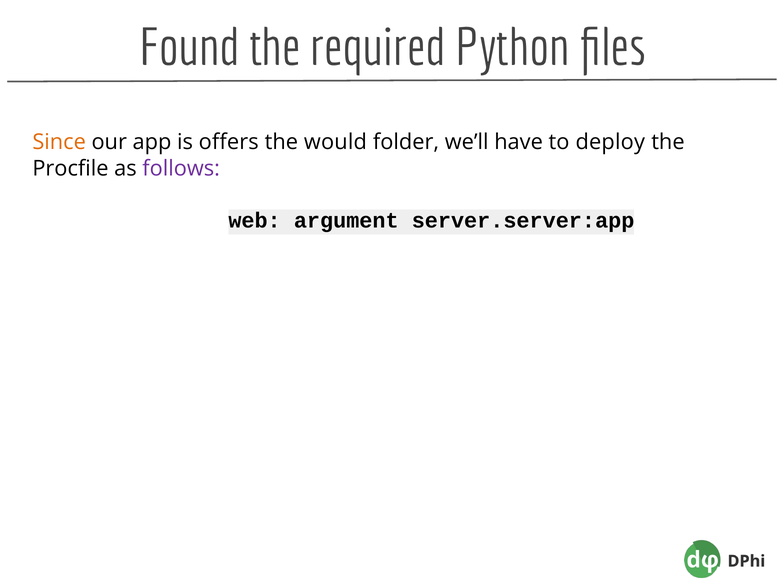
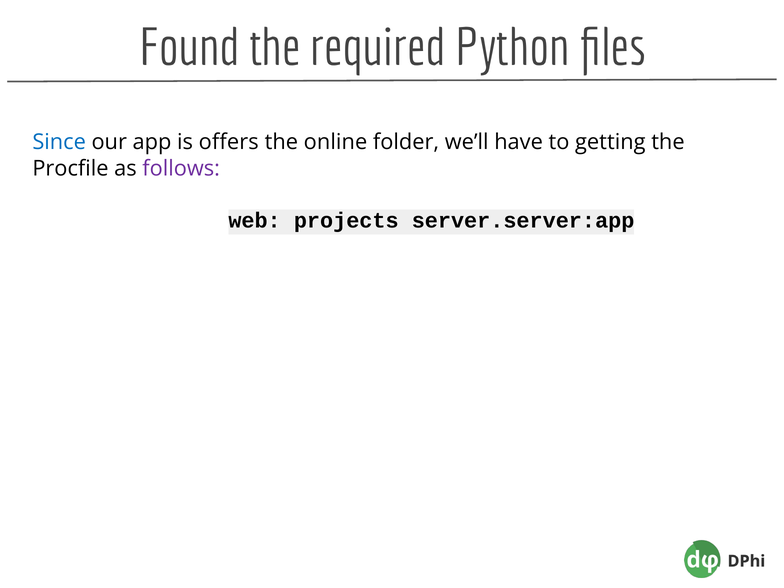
Since colour: orange -> blue (59, 142)
would: would -> online (335, 142)
deploy: deploy -> getting (610, 142)
argument: argument -> projects (346, 221)
